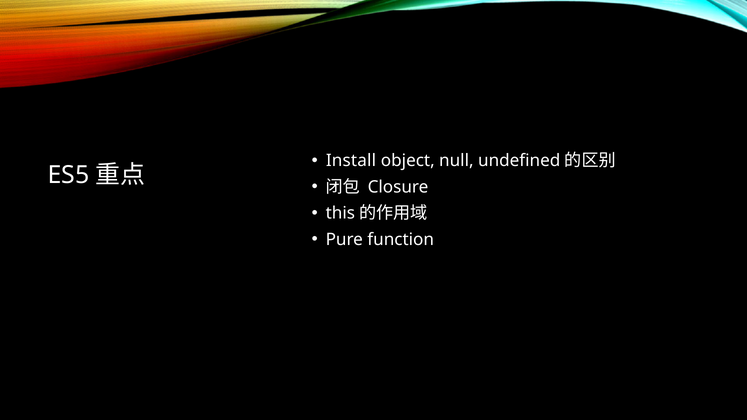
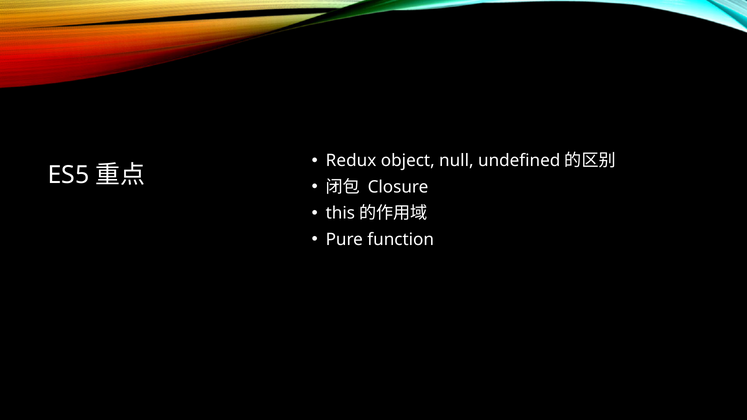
Install: Install -> Redux (351, 161)
